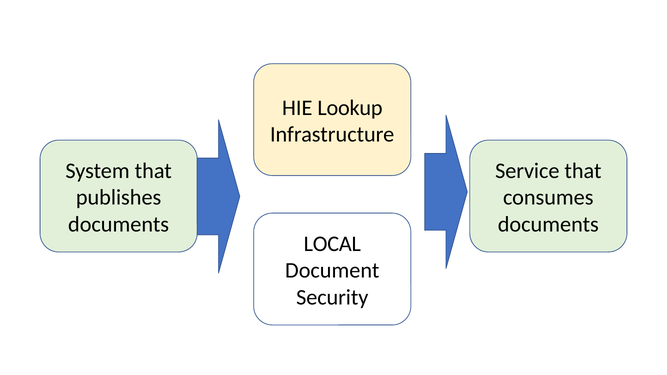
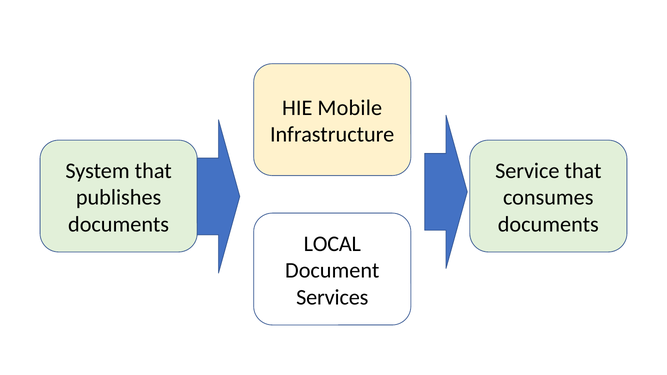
Lookup: Lookup -> Mobile (350, 108)
Security: Security -> Services (332, 297)
